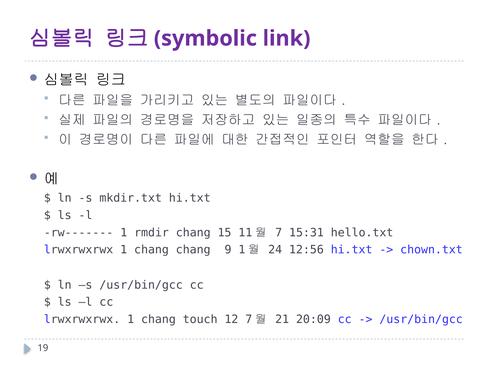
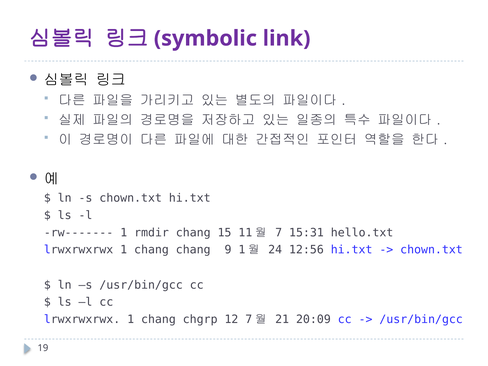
s mkdir.txt: mkdir.txt -> chown.txt (131, 198)
touch: touch -> chgrp (200, 319)
